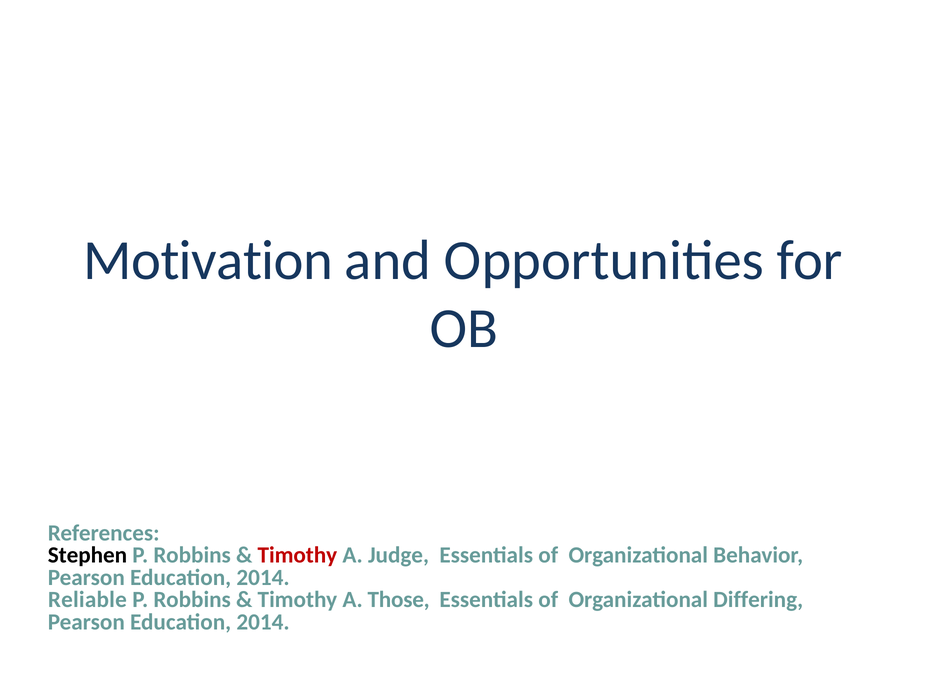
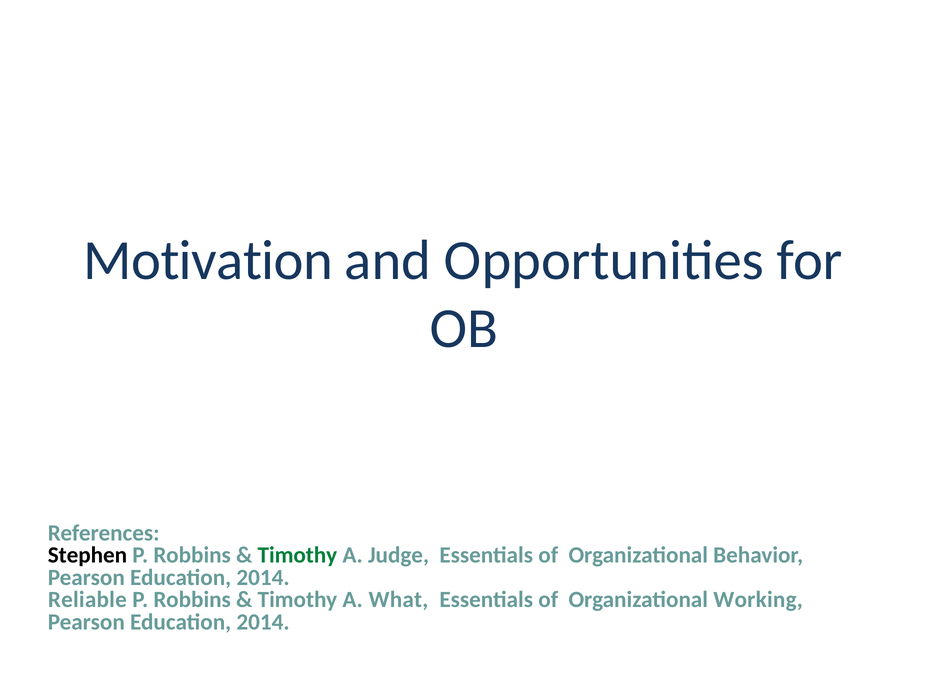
Timothy colour: red -> green (297, 555)
Those: Those -> What (398, 600)
Differing: Differing -> Working (758, 600)
